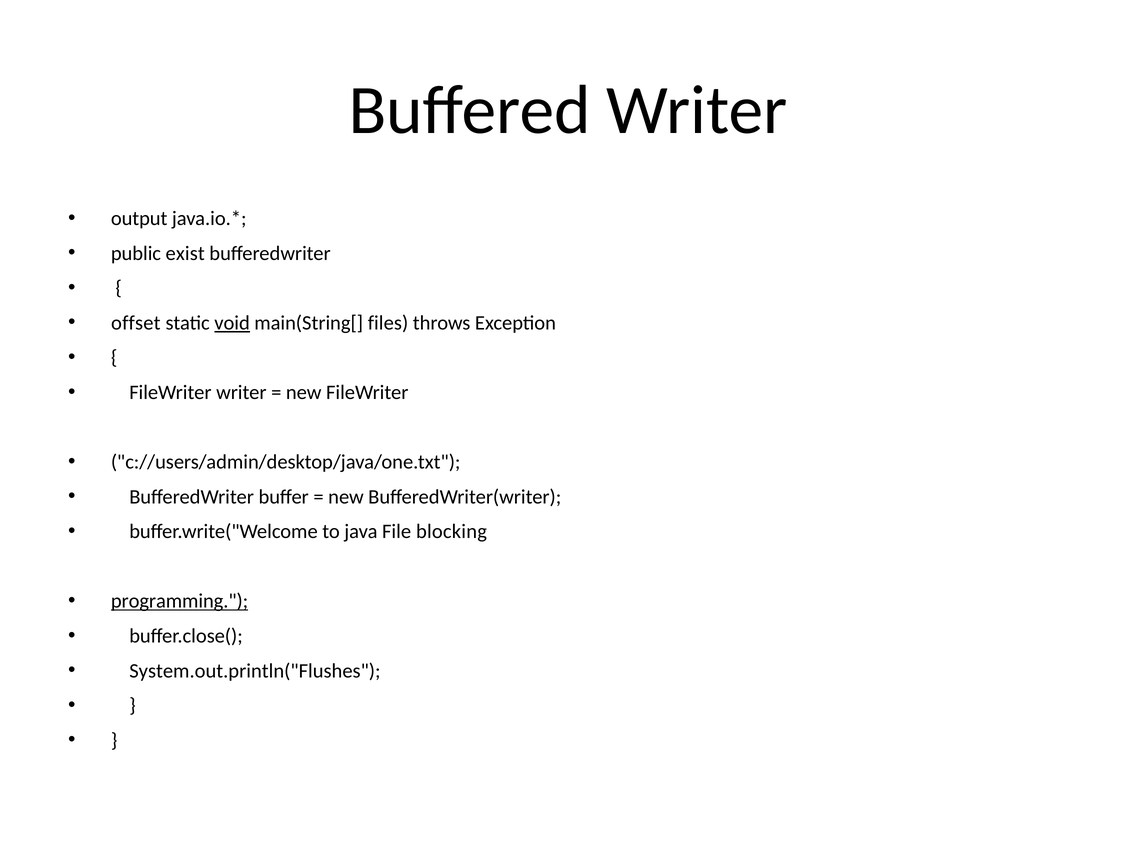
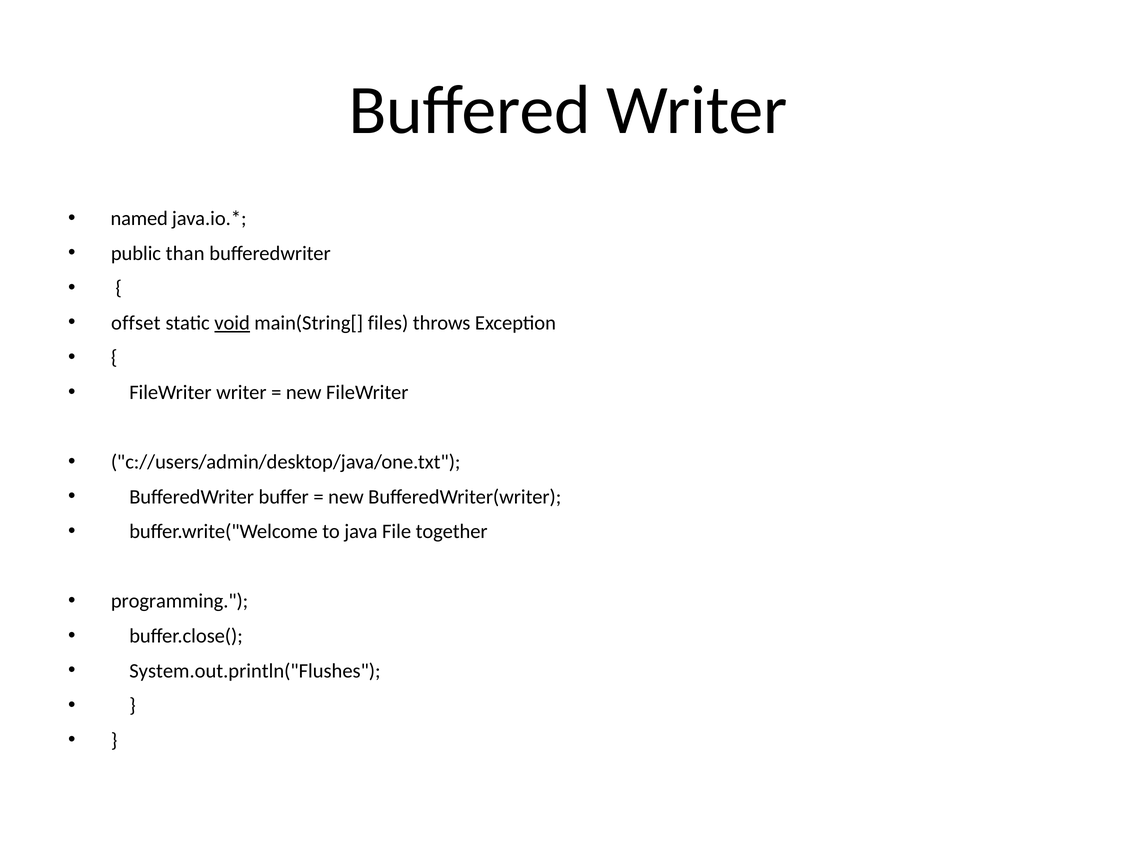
output: output -> named (139, 218)
exist: exist -> than (185, 253)
blocking: blocking -> together (452, 531)
programming underline: present -> none (180, 601)
